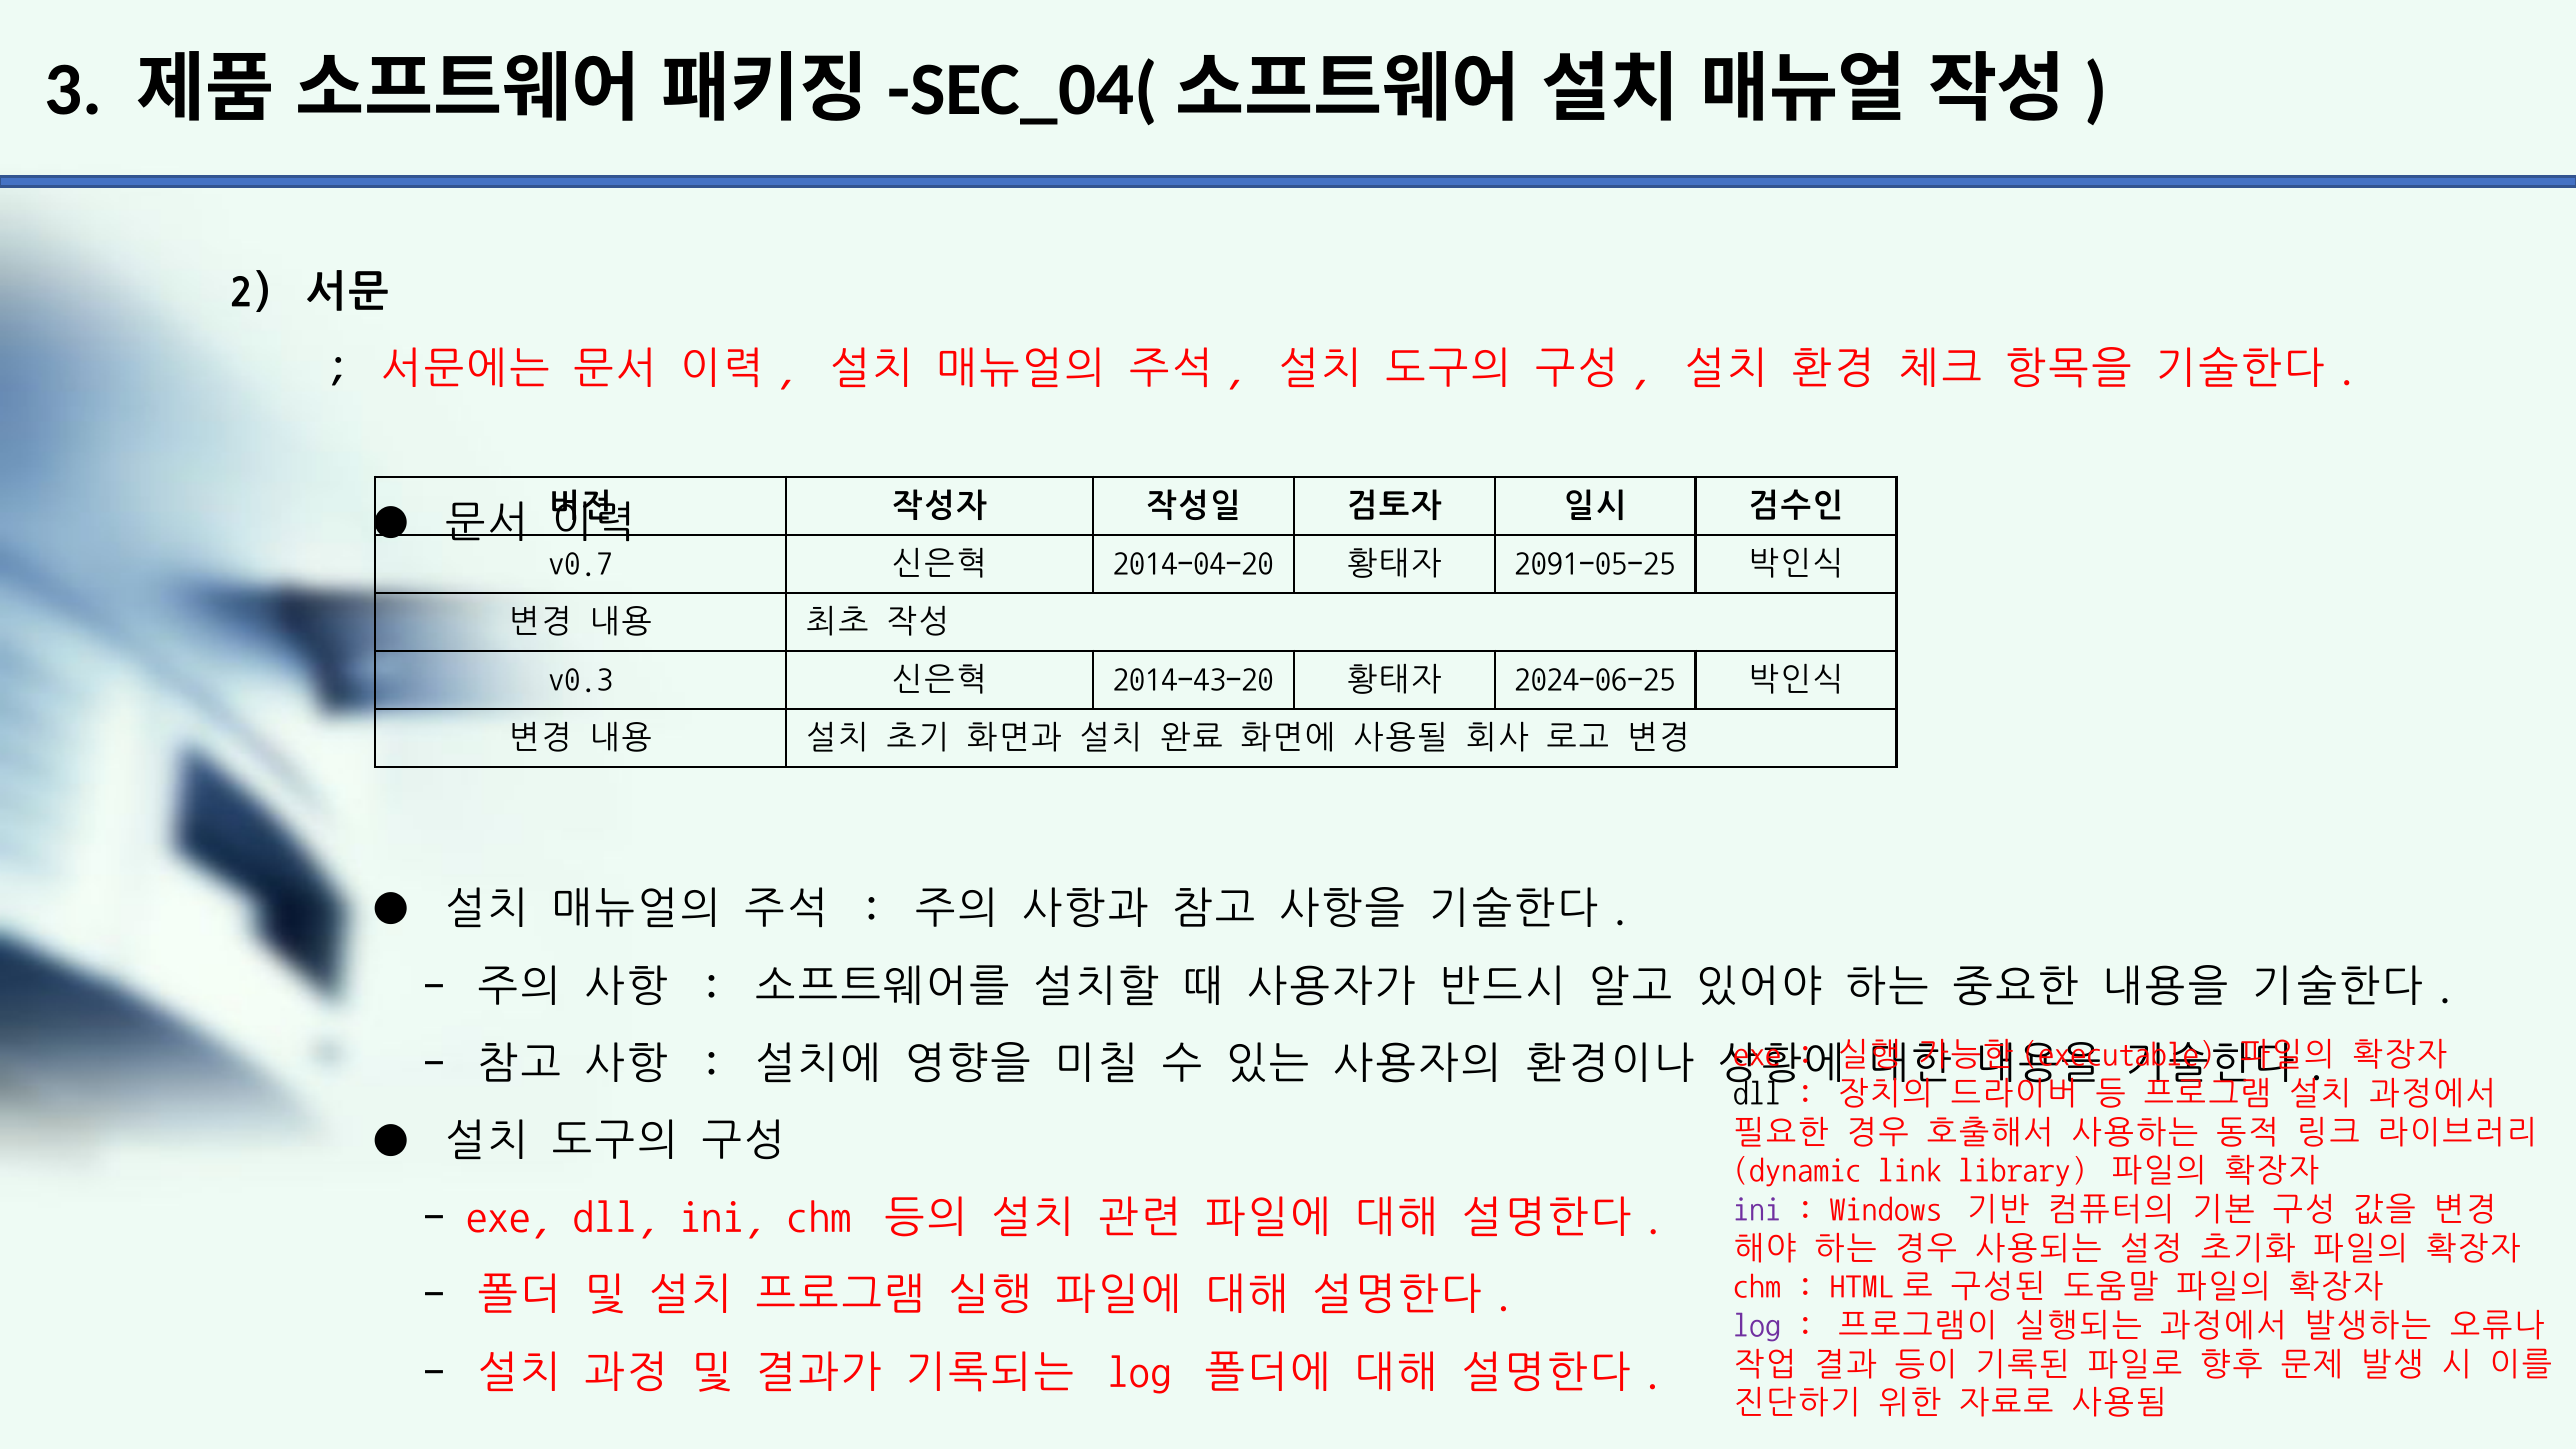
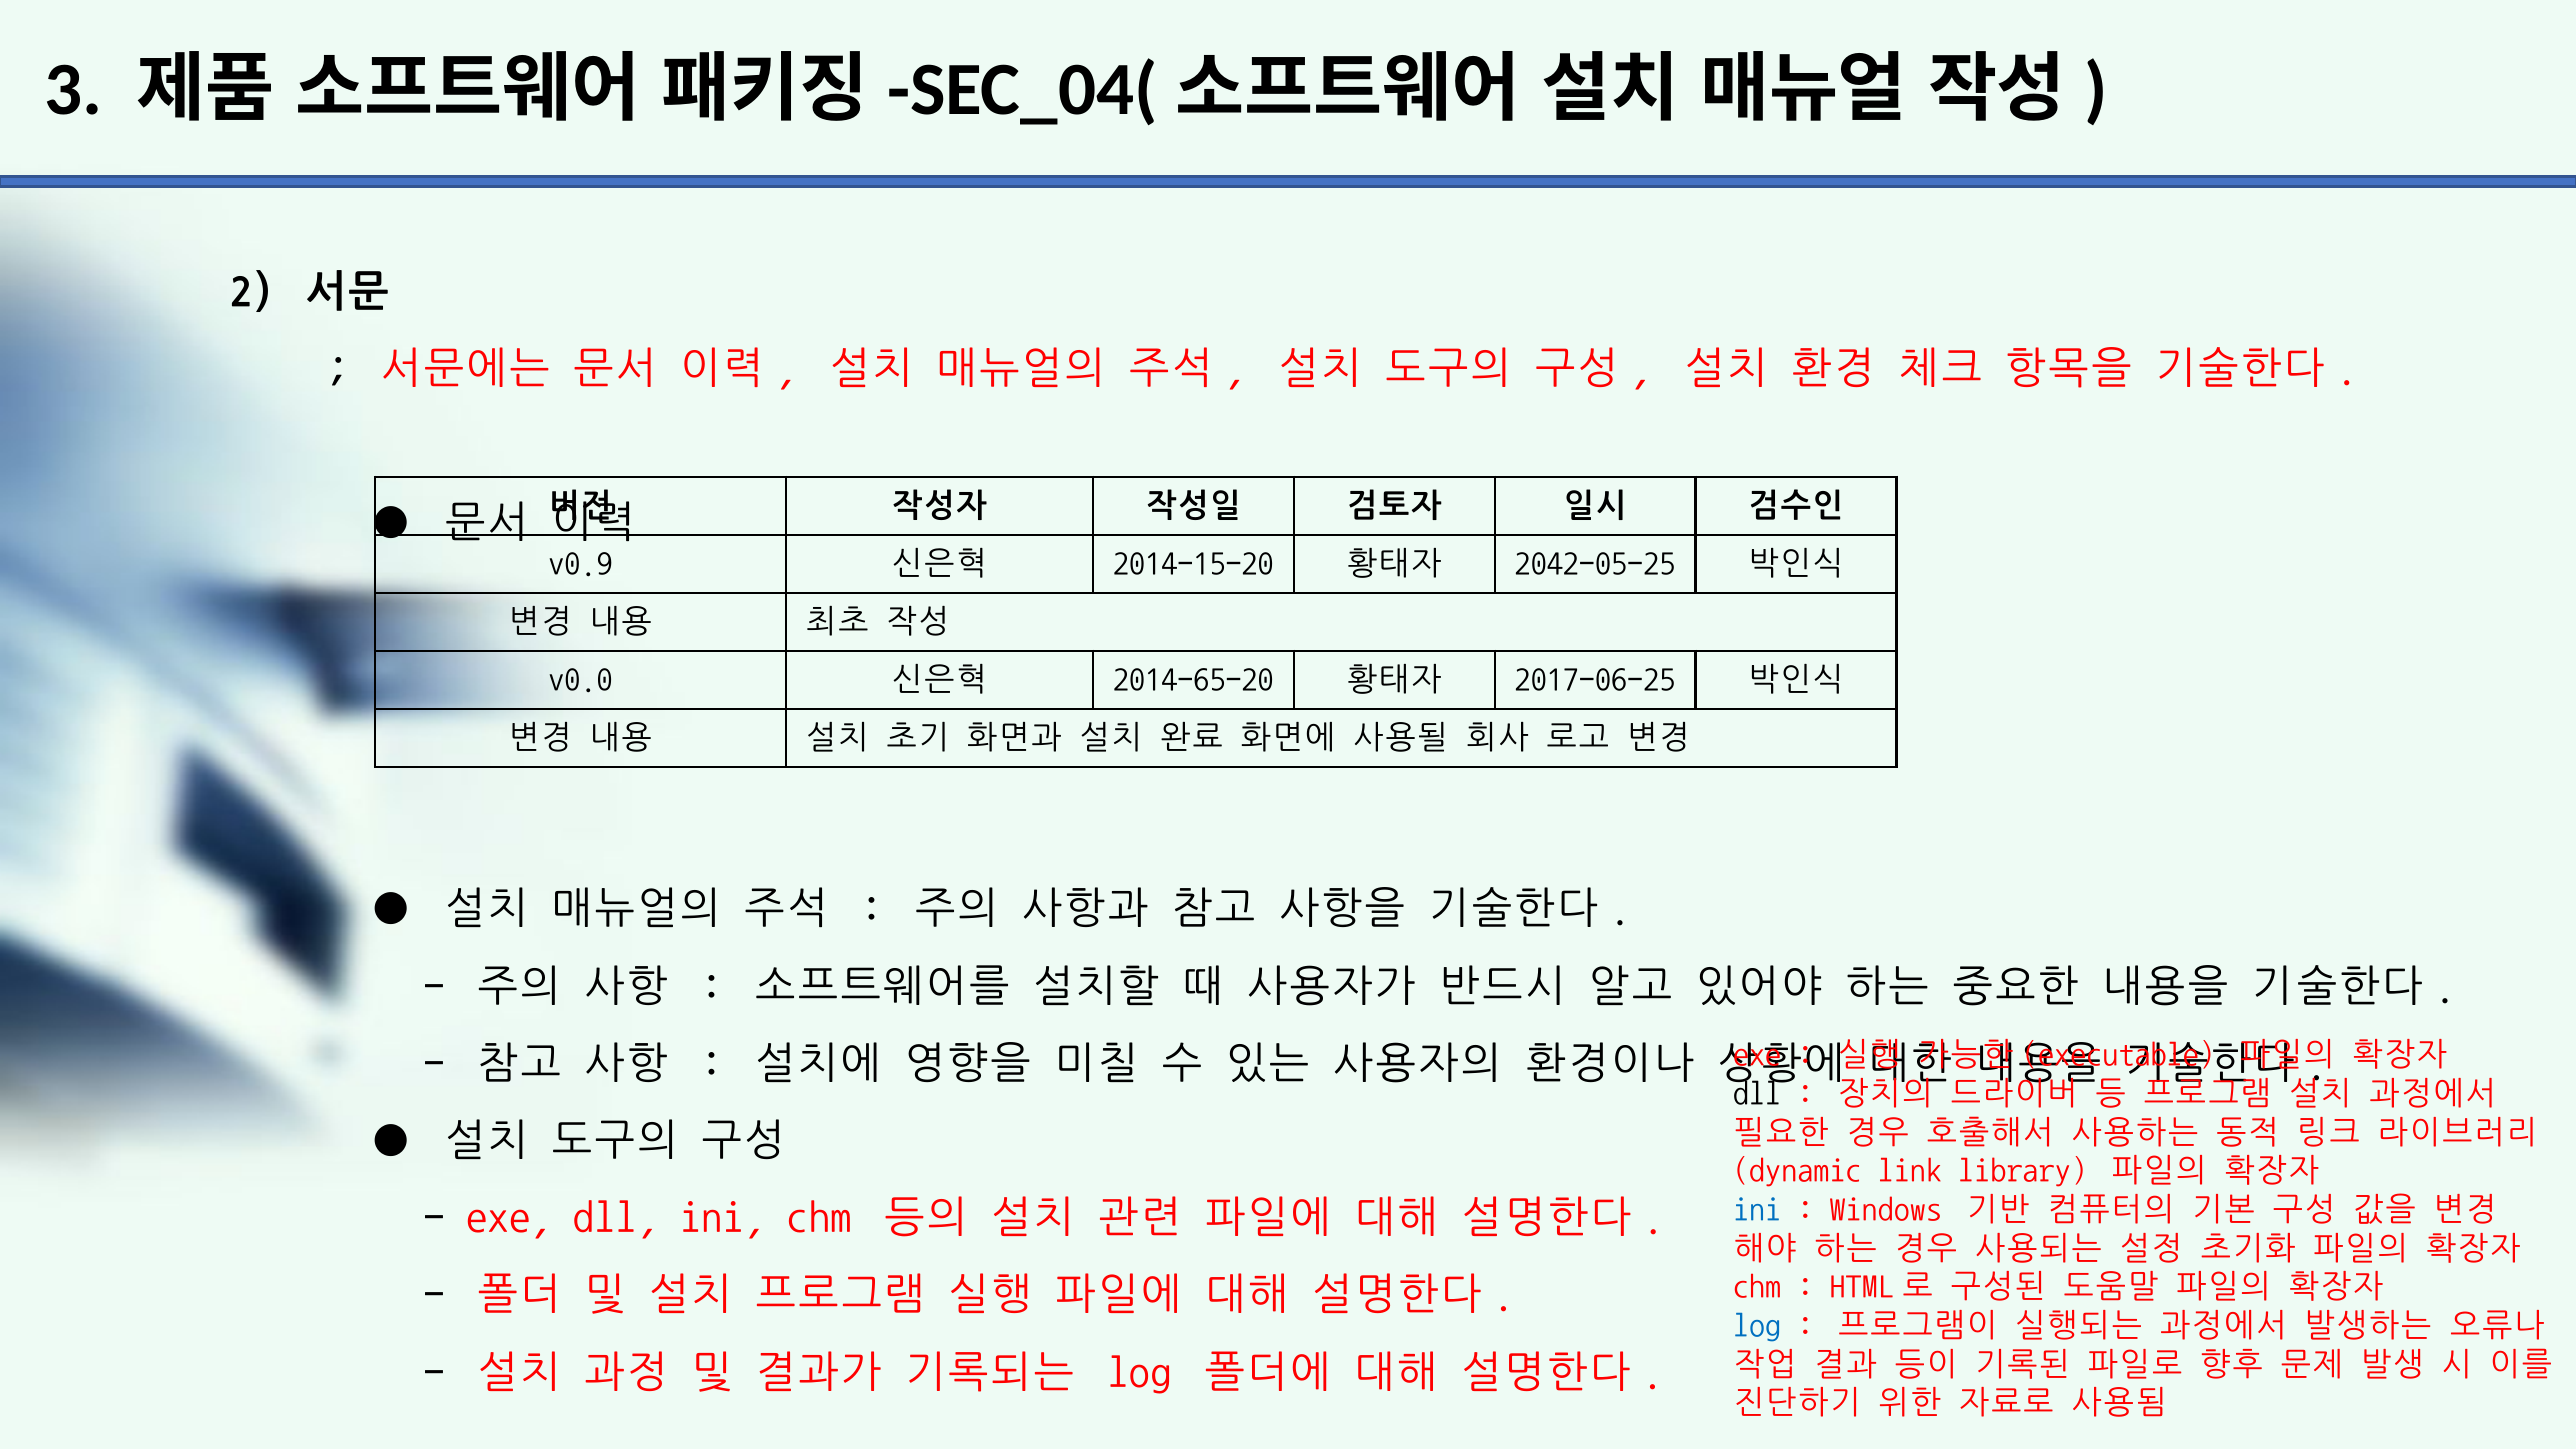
v0.7: v0.7 -> v0.9 (580, 563)
2014-04-20: 2014-04-20 -> 2014-15-20 (1193, 563)
2091-05-25: 2091-05-25 -> 2042-05-25 (1595, 563)
v0.3: v0.3 -> v0.0 (580, 679)
2014-43-20: 2014-43-20 -> 2014-65-20 (1193, 679)
2024-06-25: 2024-06-25 -> 2017-06-25 (1595, 679)
ini colour: purple -> blue (1757, 1209)
log colour: purple -> blue (1757, 1325)
